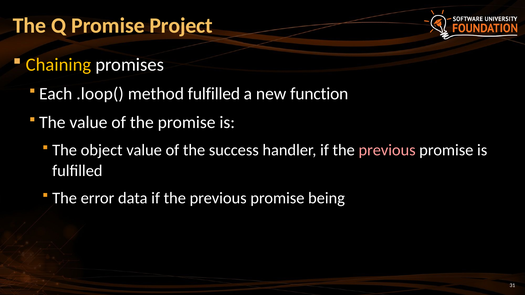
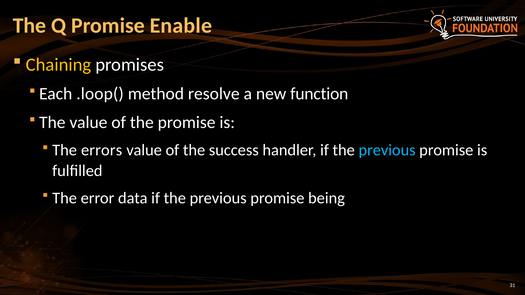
Project: Project -> Enable (181, 26)
method fulfilled: fulfilled -> resolve (214, 94)
object: object -> errors (102, 150)
previous colour: pink -> light blue (387, 150)
